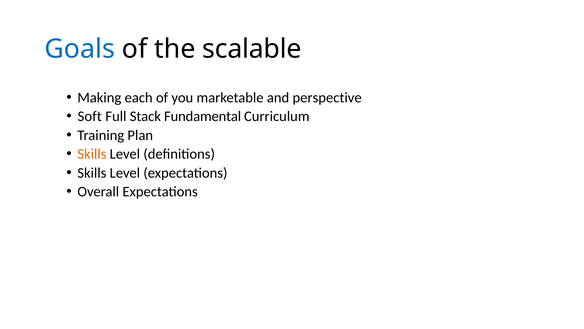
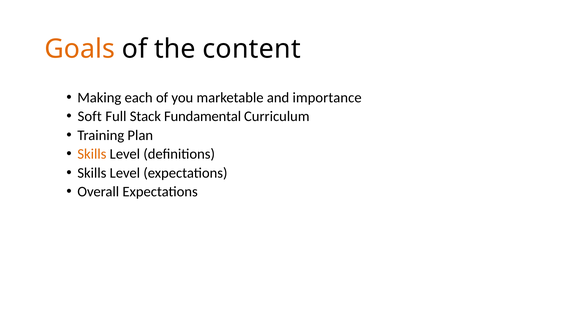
Goals colour: blue -> orange (80, 49)
scalable: scalable -> content (252, 49)
perspective: perspective -> importance (327, 97)
